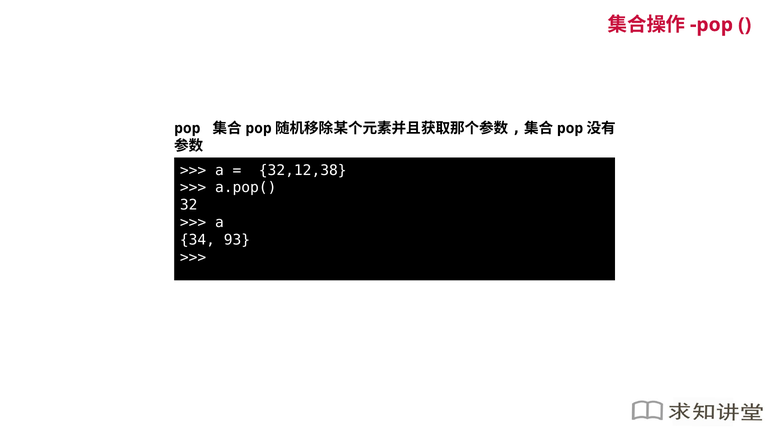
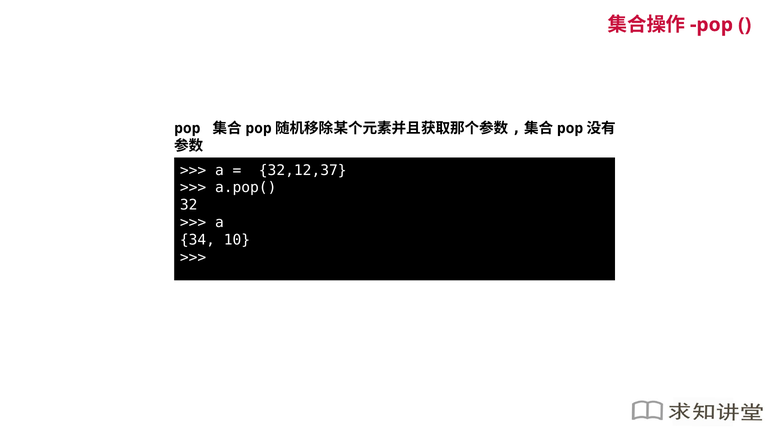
32,12,38: 32,12,38 -> 32,12,37 (303, 170)
93: 93 -> 10 (237, 240)
